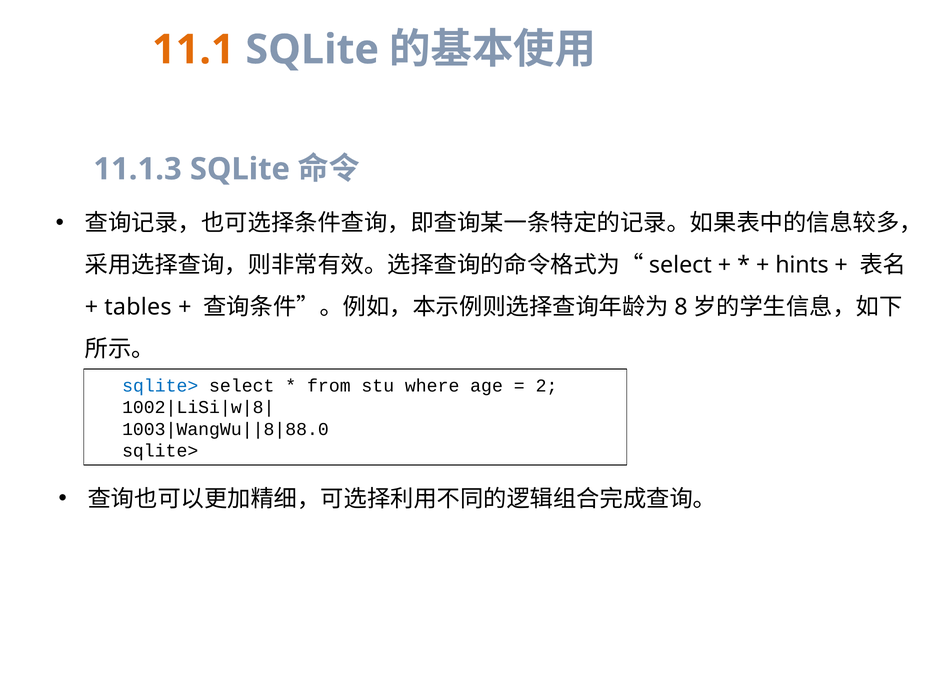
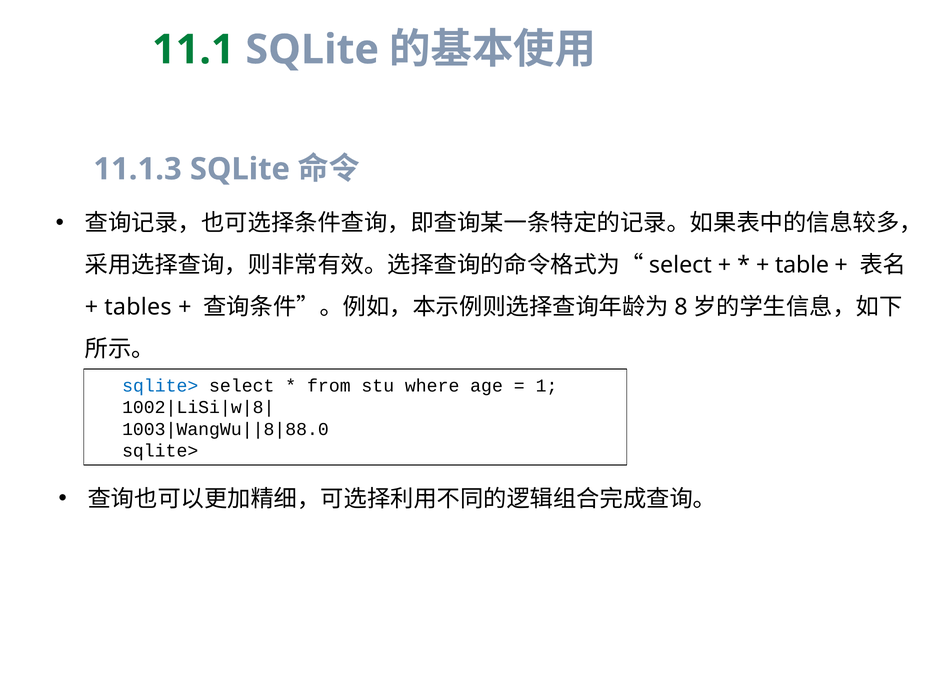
11.1 colour: orange -> green (193, 50)
hints: hints -> table (802, 265)
2: 2 -> 1 (547, 386)
